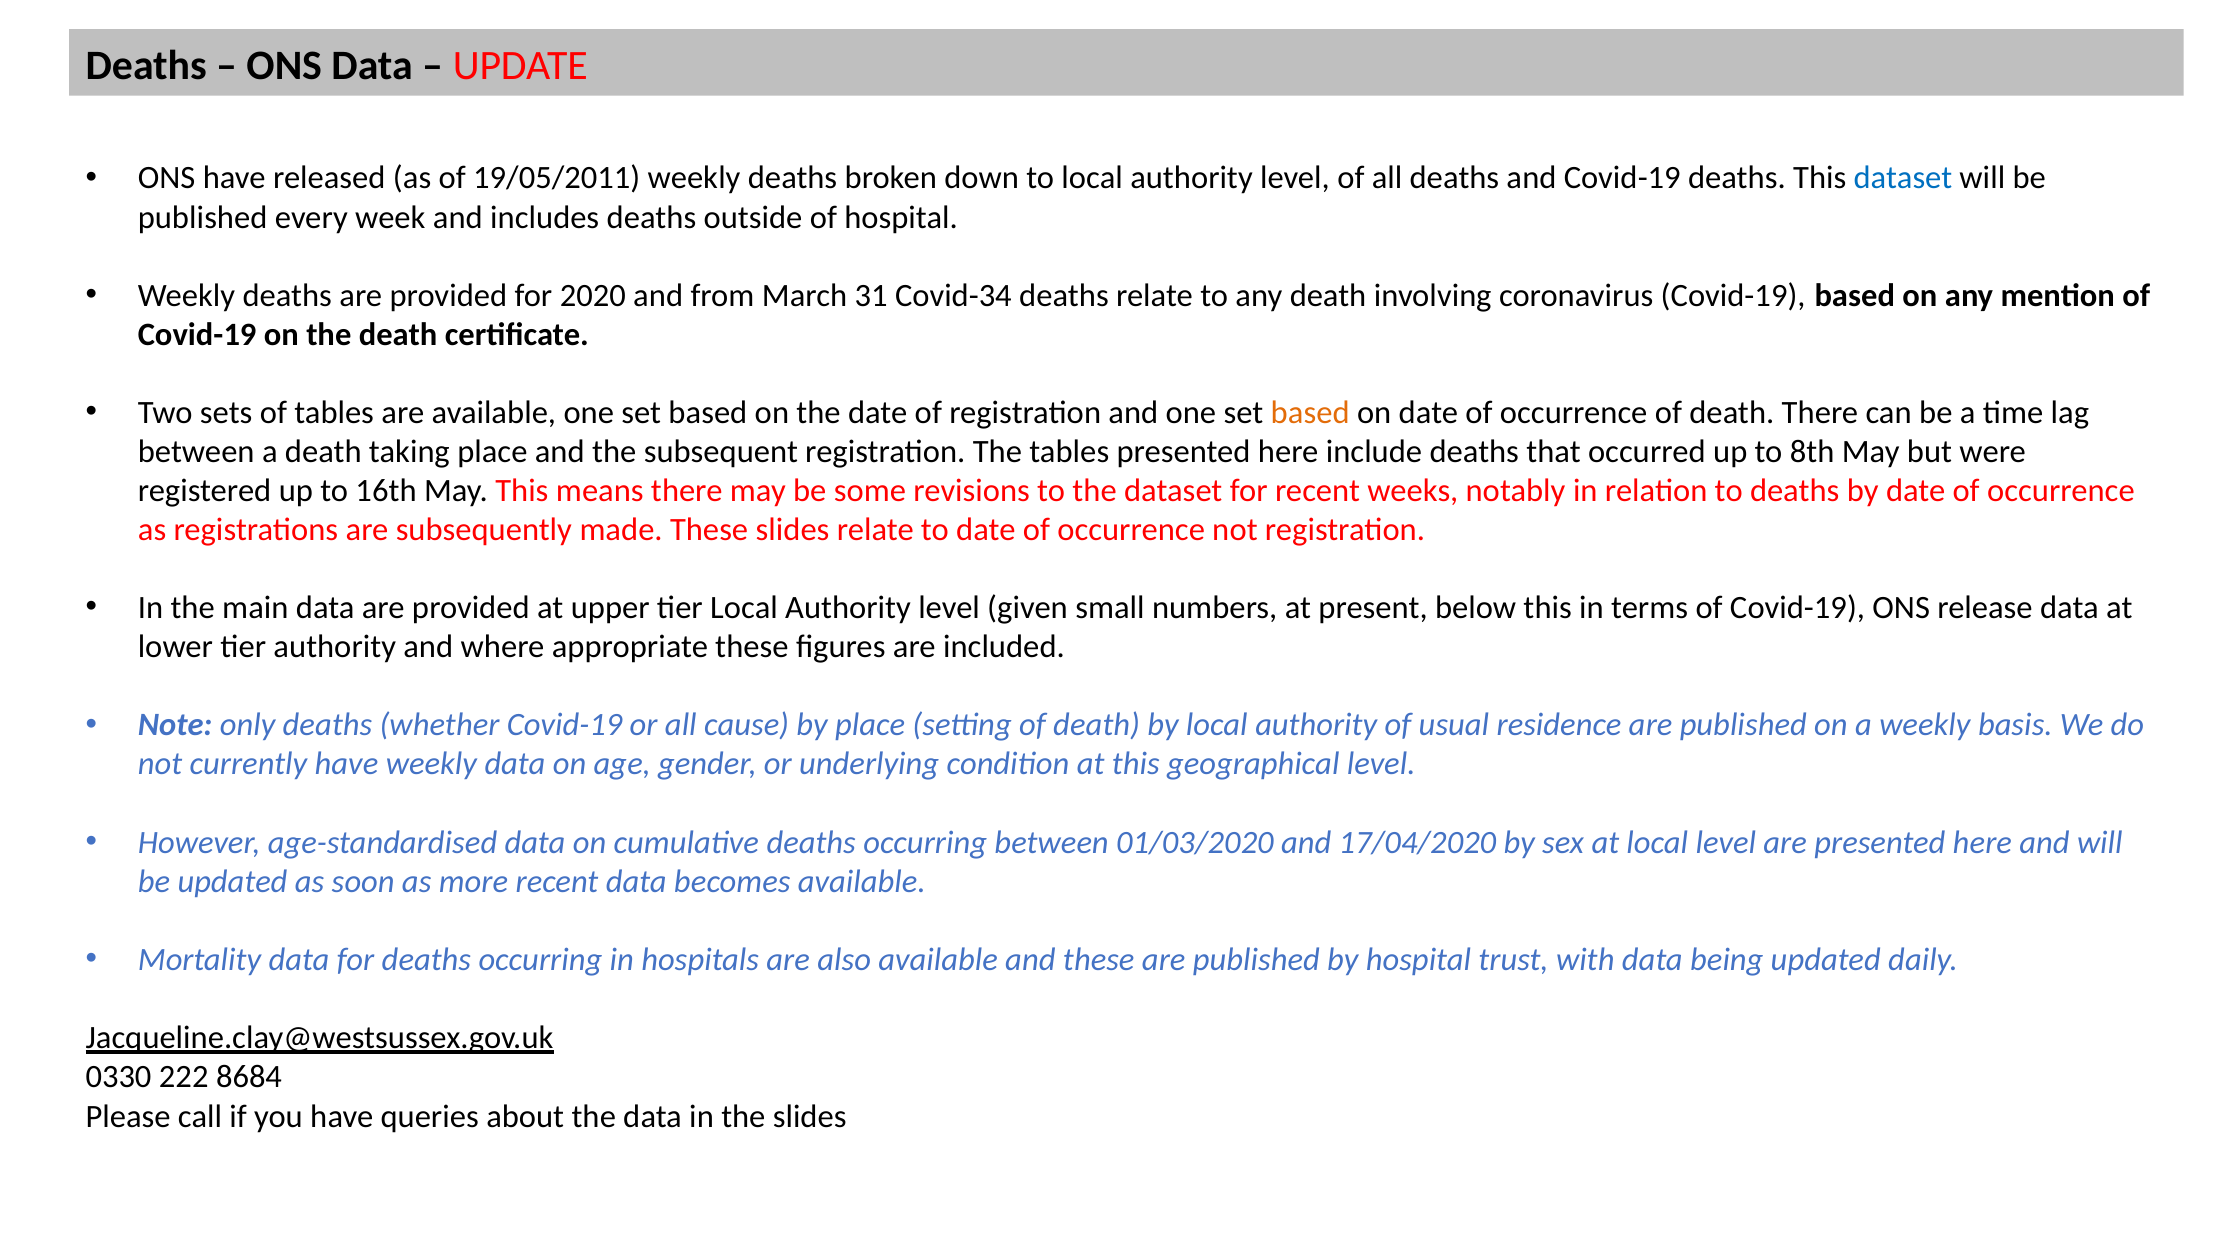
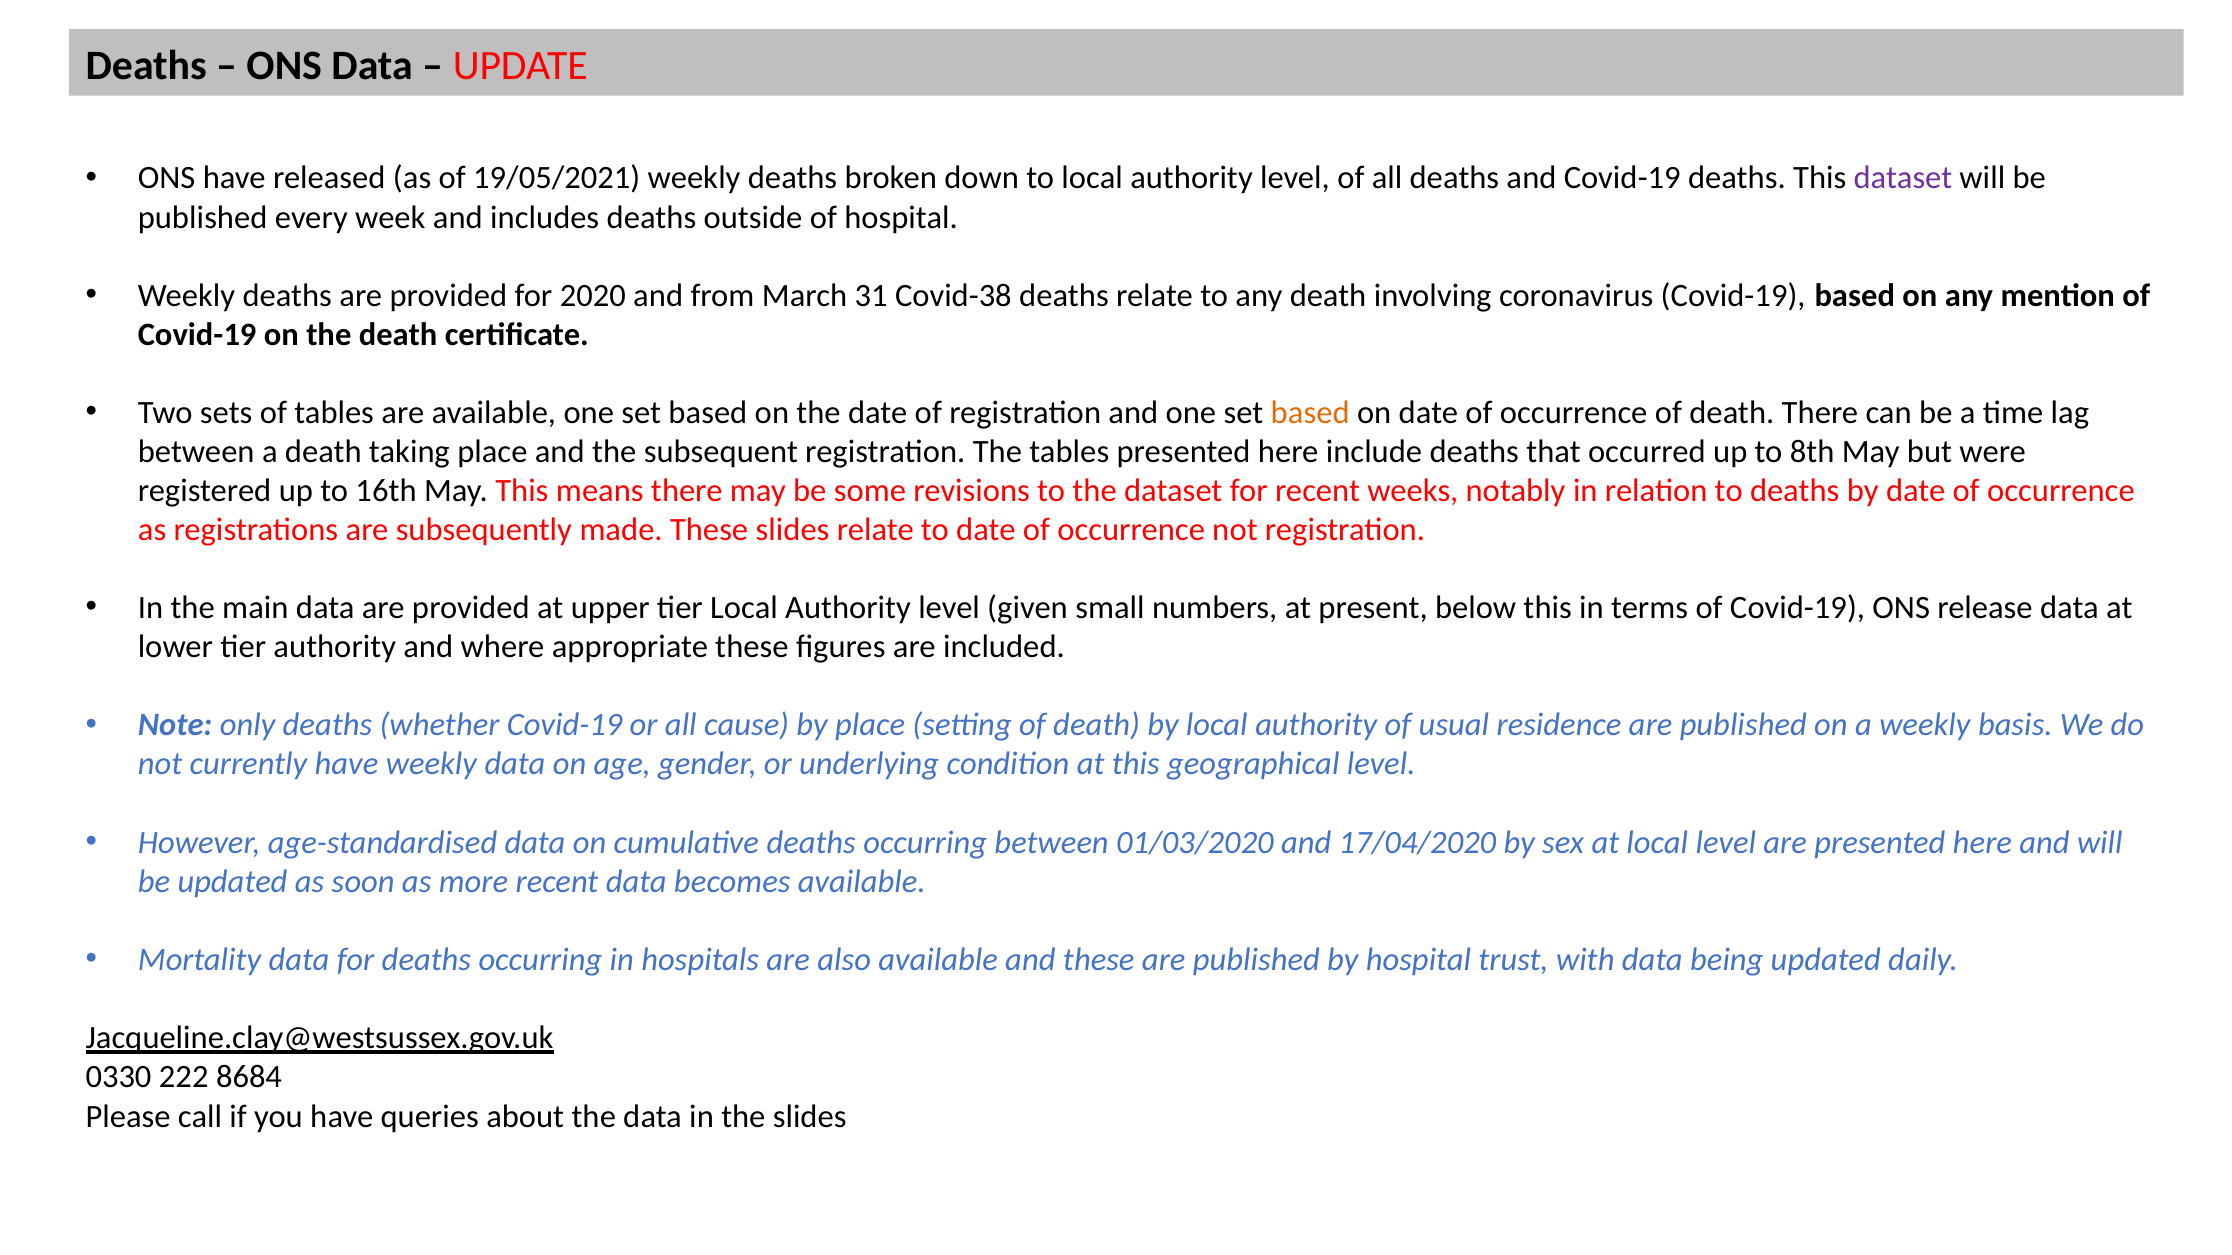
19/05/2011: 19/05/2011 -> 19/05/2021 (557, 178)
dataset colour: blue -> purple (1903, 178)
Covid-34: Covid-34 -> Covid-38 (953, 296)
